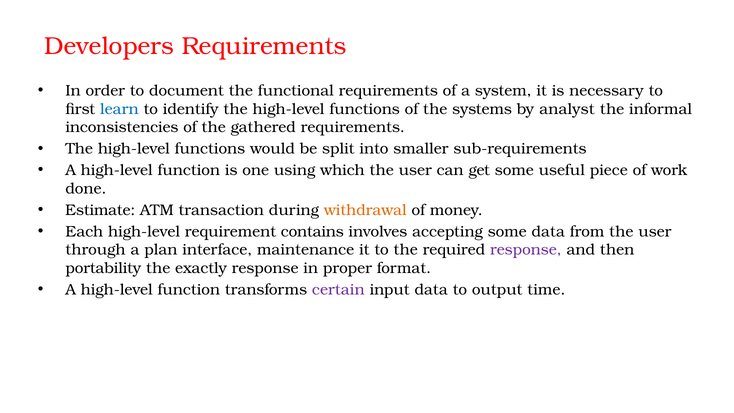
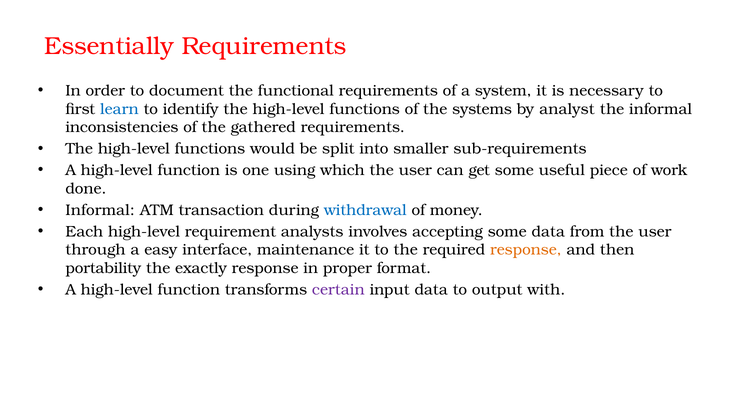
Developers: Developers -> Essentially (109, 46)
Estimate: Estimate -> Informal (100, 210)
withdrawal colour: orange -> blue (365, 210)
contains: contains -> analysts (312, 231)
plan: plan -> easy (161, 250)
response colour: purple -> orange (526, 250)
time: time -> with (546, 290)
